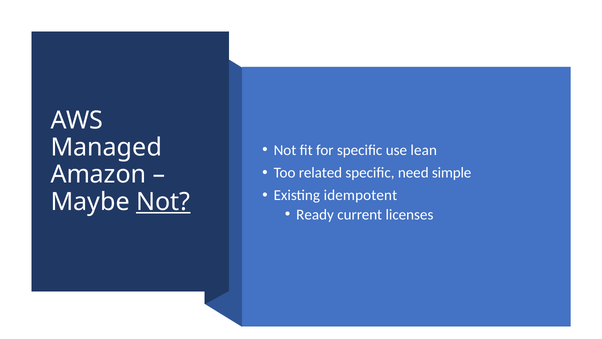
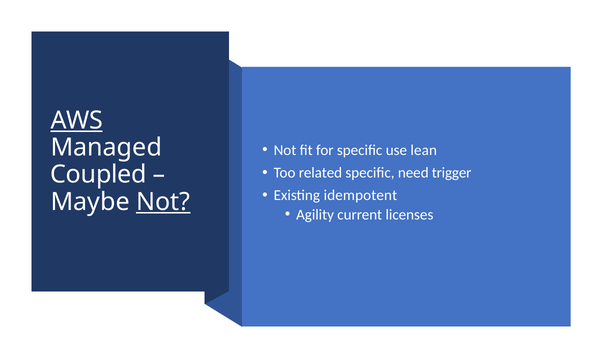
AWS underline: none -> present (77, 120)
simple: simple -> trigger (452, 172)
Amazon: Amazon -> Coupled (99, 174)
Ready: Ready -> Agility (315, 214)
